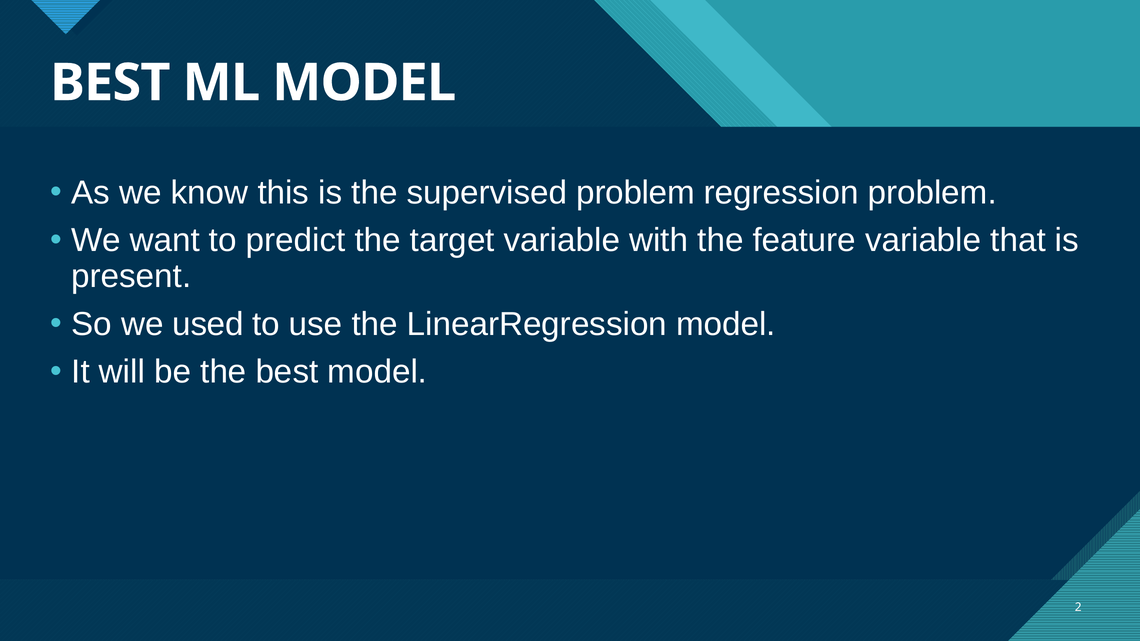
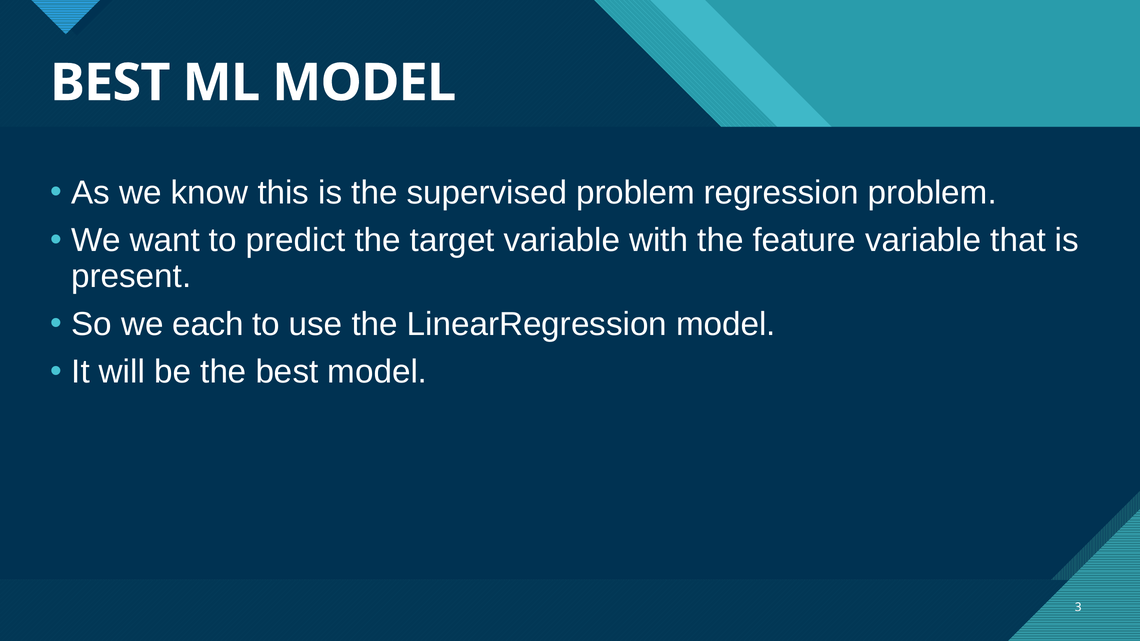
used: used -> each (208, 324)
2: 2 -> 3 (1078, 607)
